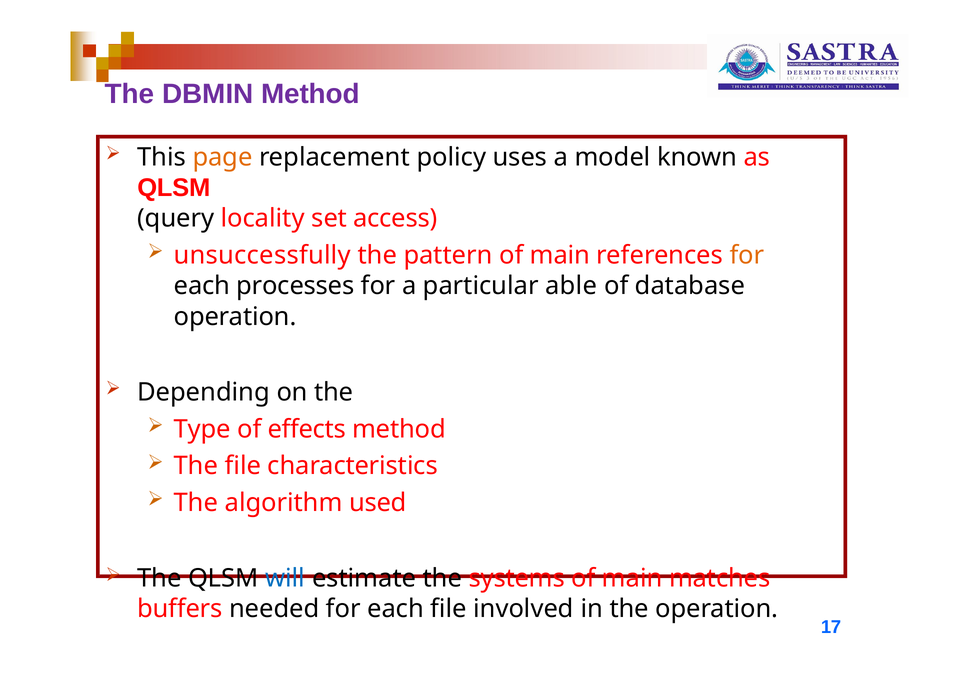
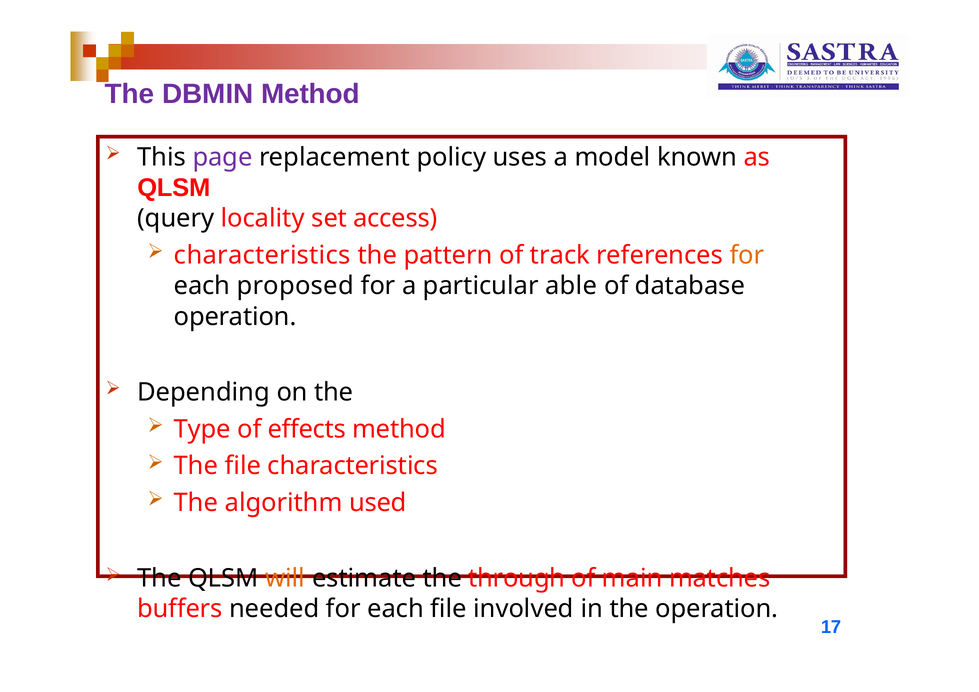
page colour: orange -> purple (223, 157)
unsuccessfully: unsuccessfully -> characteristics (262, 255)
pattern of main: main -> track (560, 255)
processes: processes -> proposed (295, 286)
will colour: blue -> orange (285, 578)
systems: systems -> through (517, 578)
